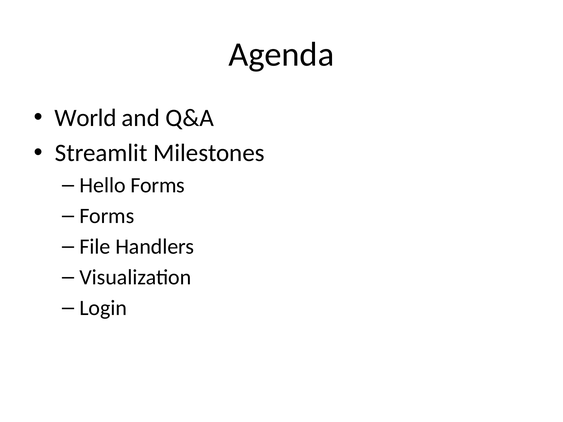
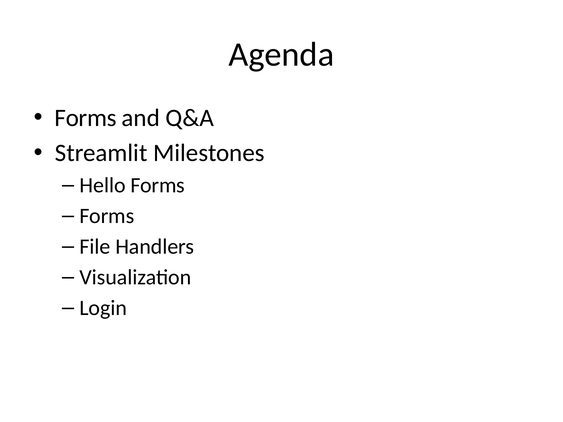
World: World -> Forms (86, 118)
